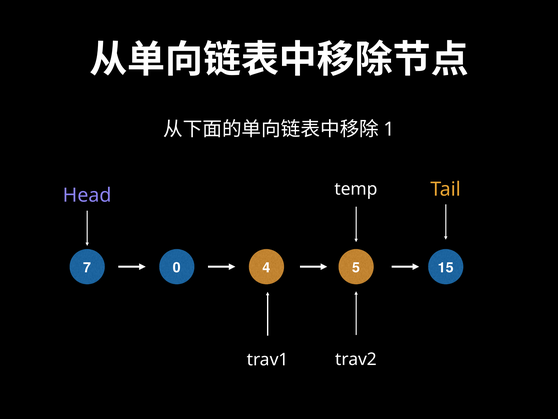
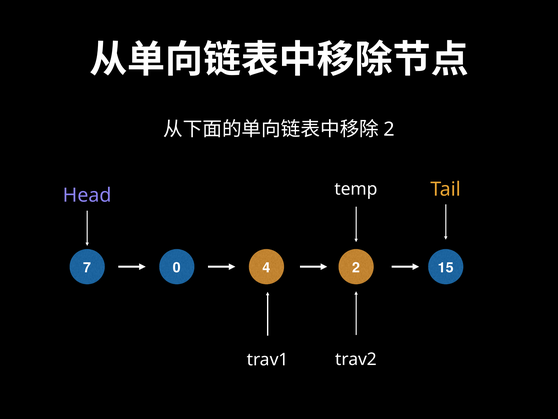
1: 1 -> 2 (389, 129)
4 5: 5 -> 2 (356, 267)
